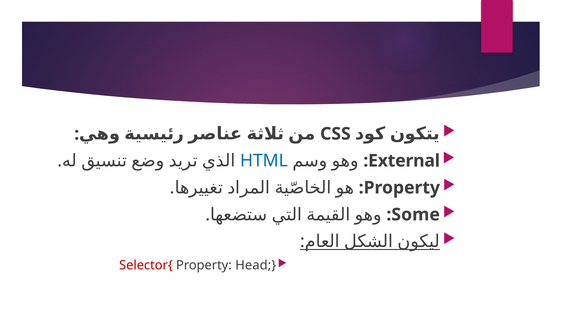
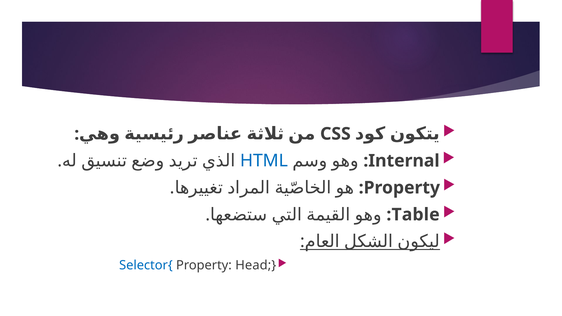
External: External -> Internal (404, 161)
Some: Some -> Table (416, 215)
Selector{ colour: red -> blue (146, 265)
